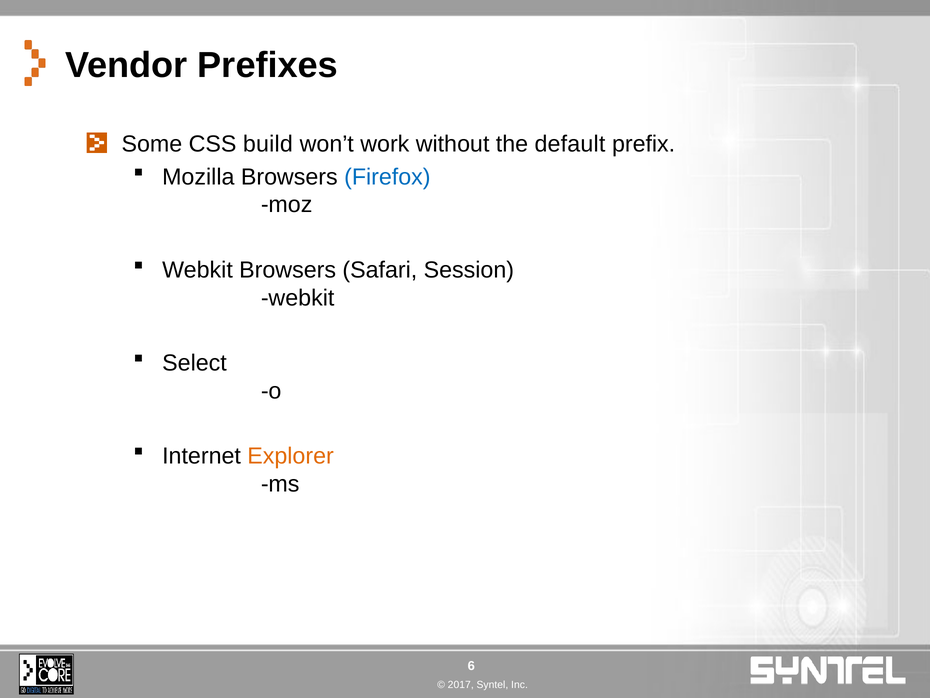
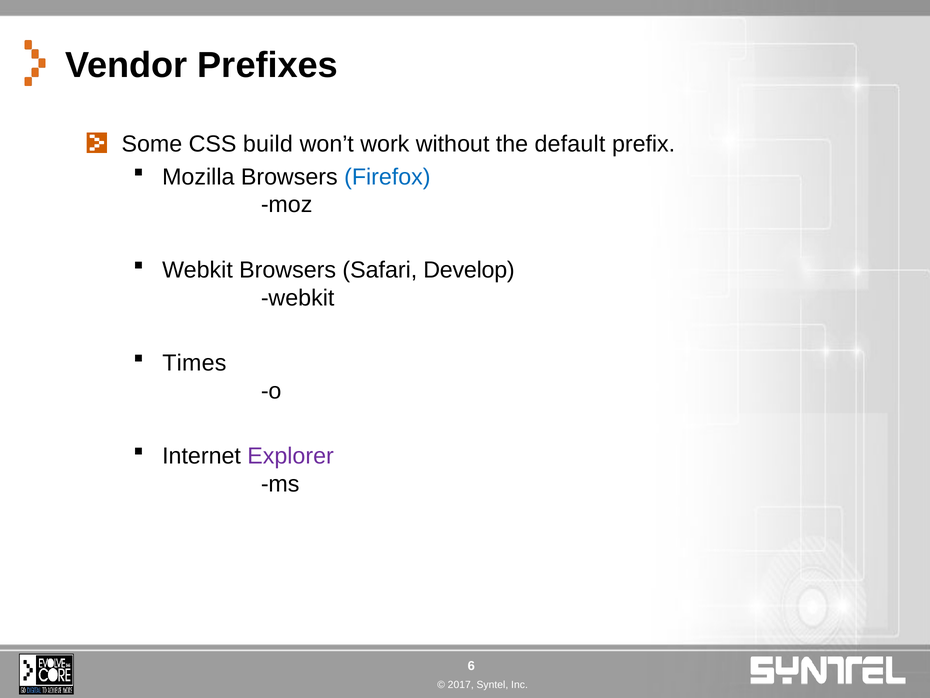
Session: Session -> Develop (469, 270)
Select: Select -> Times (194, 363)
Explorer colour: orange -> purple (291, 456)
